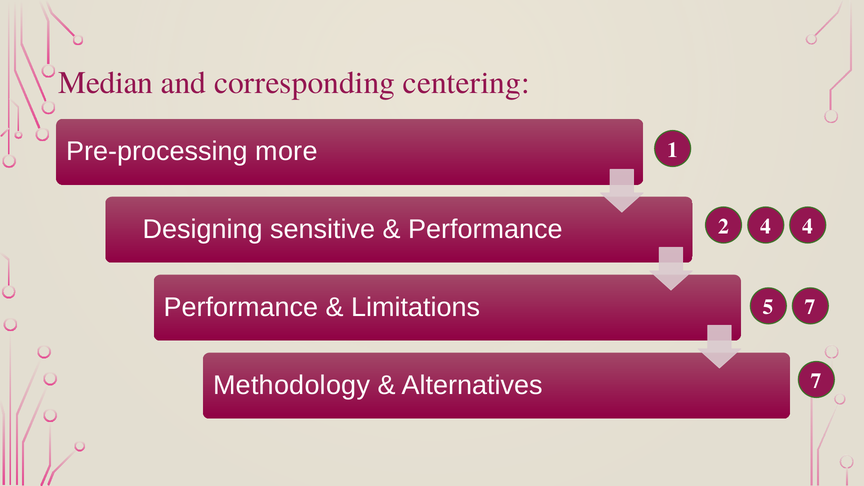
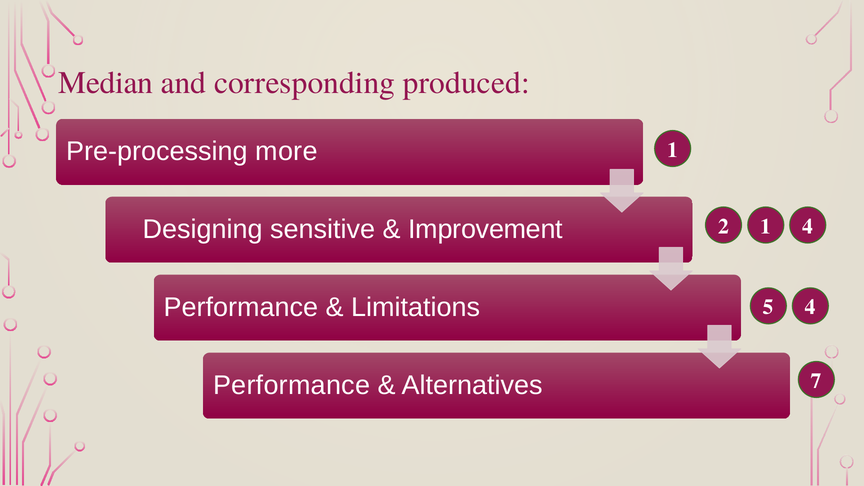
centering: centering -> produced (466, 83)
Performance: Performance -> Improvement (486, 230)
2 4: 4 -> 1 (766, 227)
5 7: 7 -> 4 (810, 307)
Methodology: Methodology -> Performance (292, 385)
